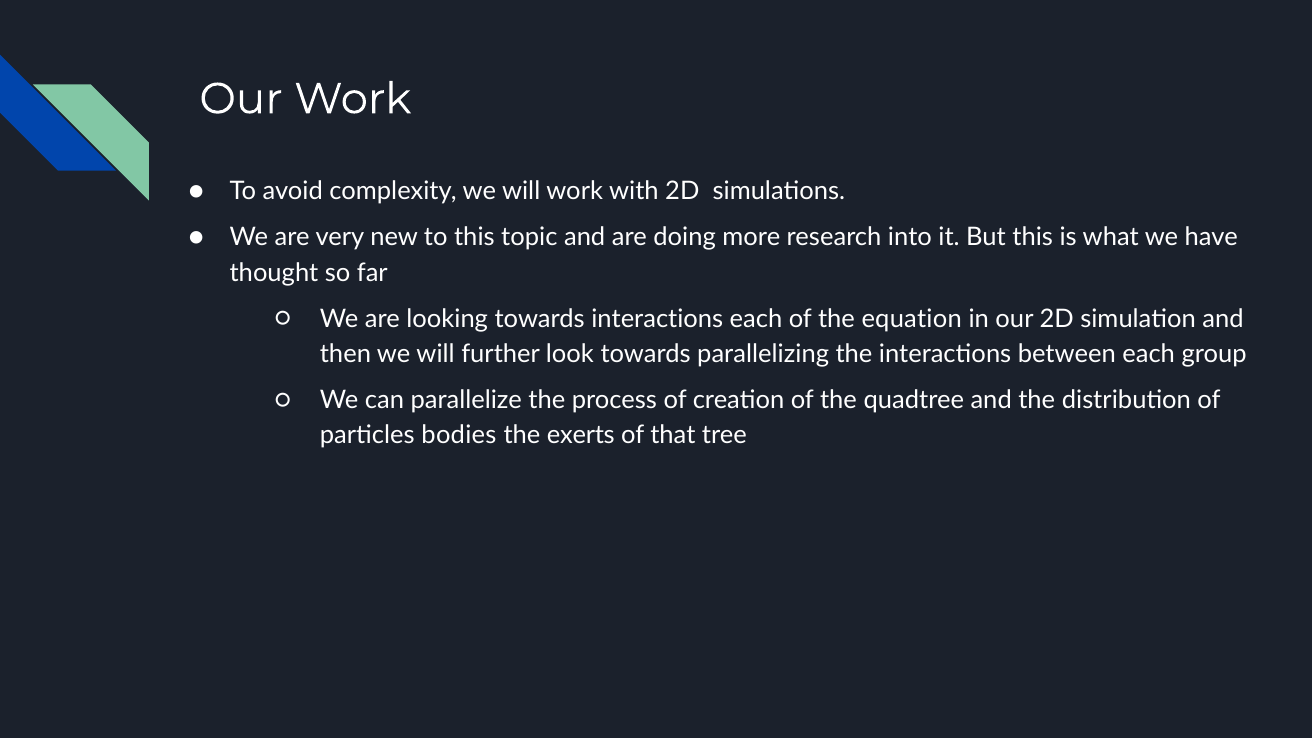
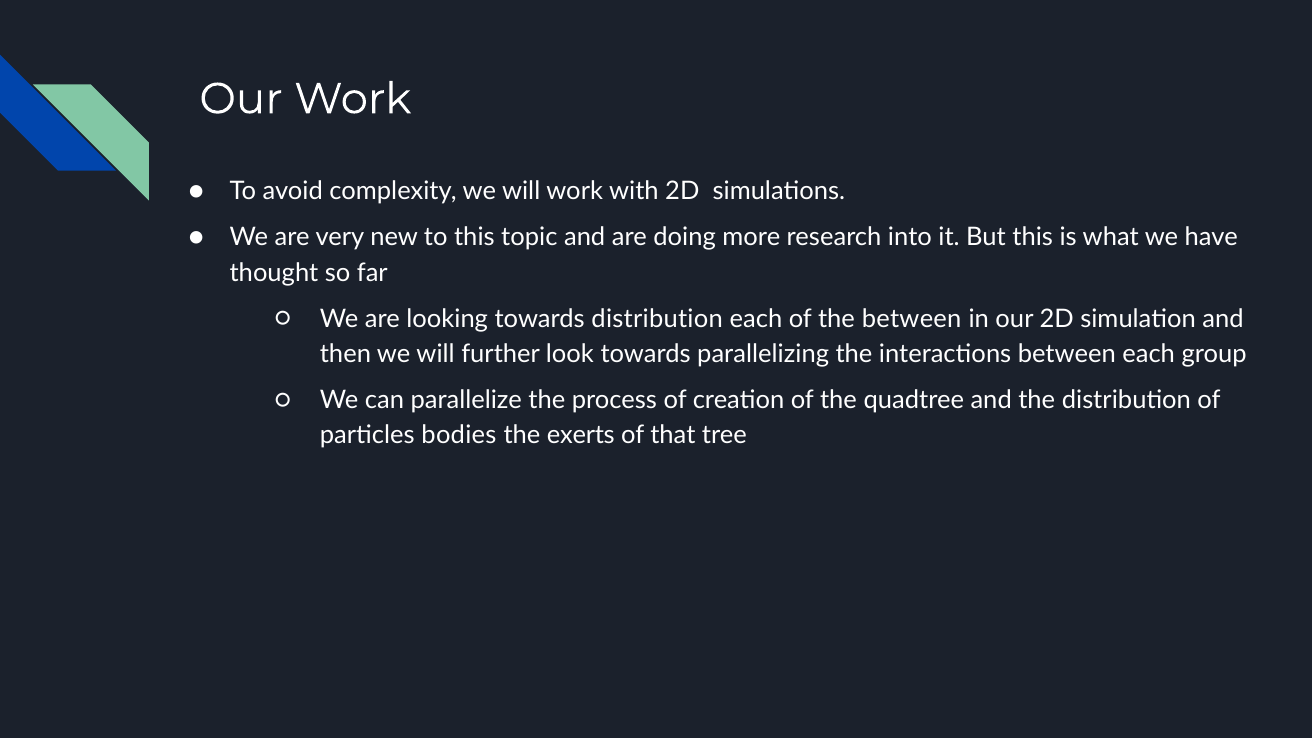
towards interactions: interactions -> distribution (657, 319)
the equation: equation -> between (912, 319)
